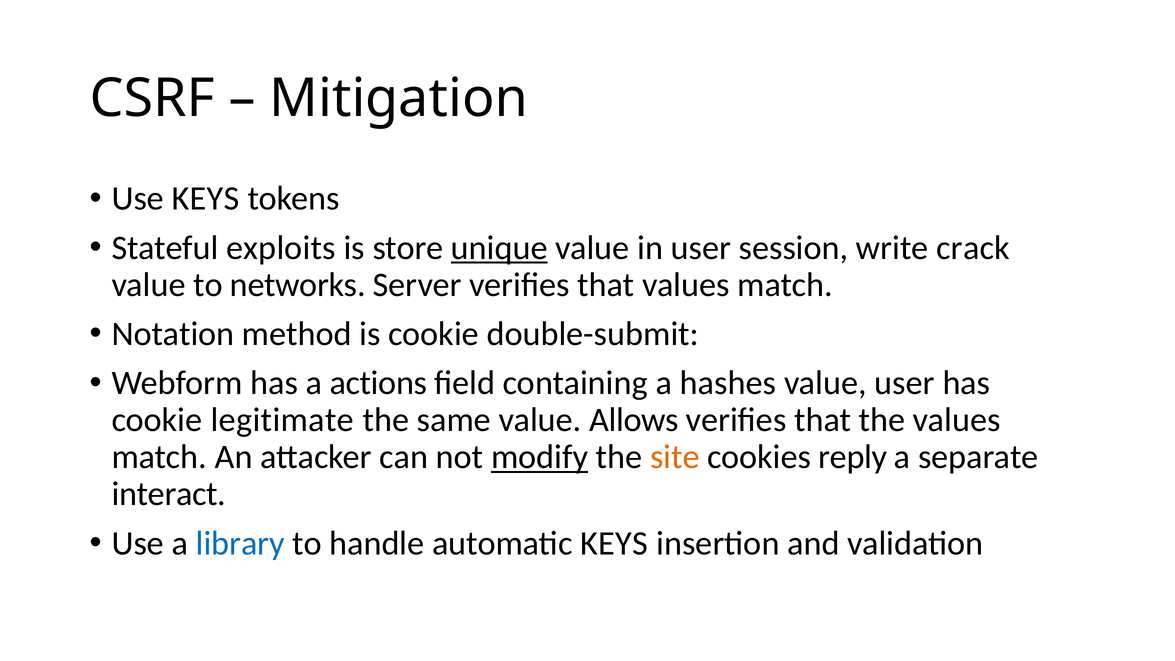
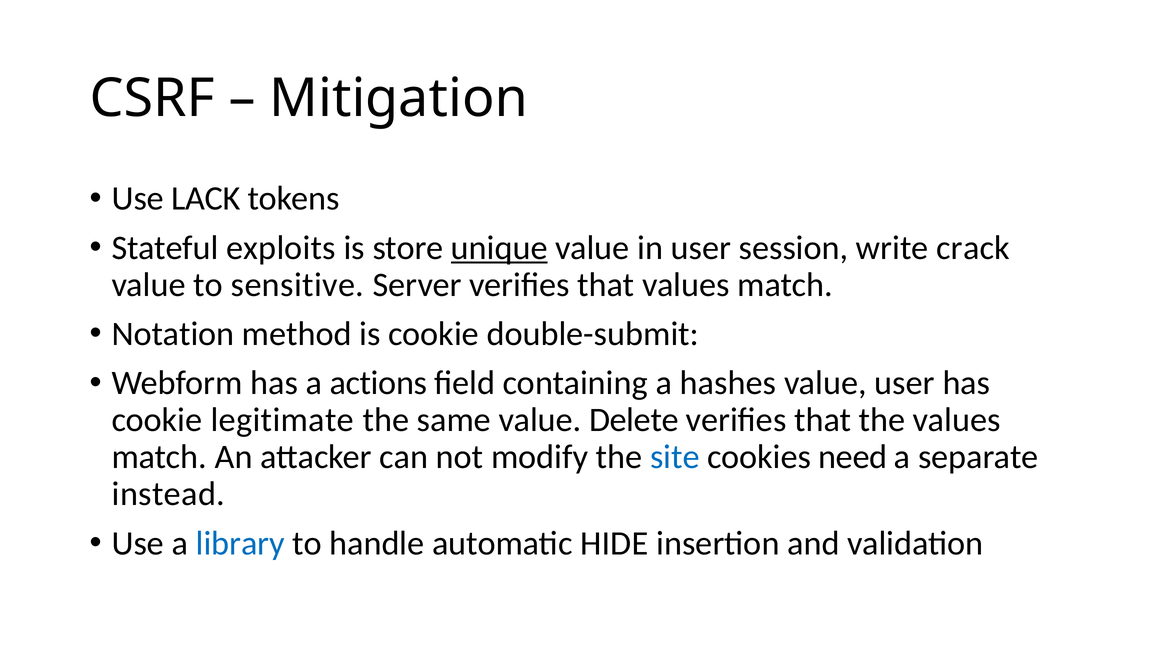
Use KEYS: KEYS -> LACK (206, 199)
networks: networks -> sensitive (297, 285)
Allows: Allows -> Delete (634, 420)
modify underline: present -> none (540, 457)
site colour: orange -> blue (675, 457)
reply: reply -> need (853, 457)
interact: interact -> instead (168, 494)
automatic KEYS: KEYS -> HIDE (614, 543)
